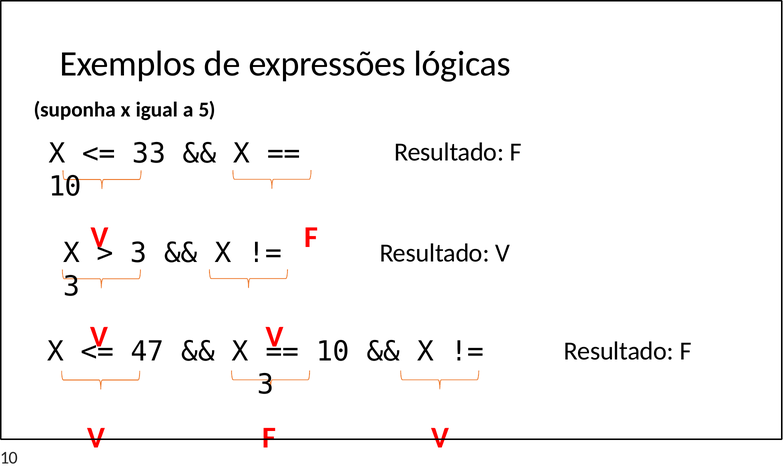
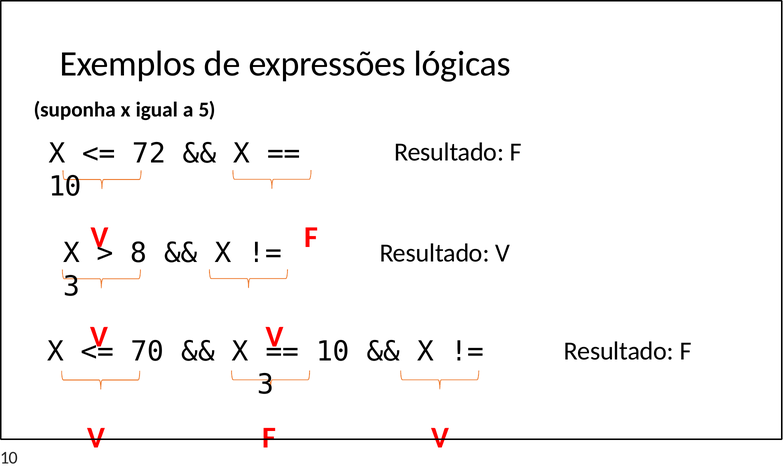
33: 33 -> 72 (149, 153)
3: 3 -> 8 (139, 253)
47: 47 -> 70 (147, 351)
